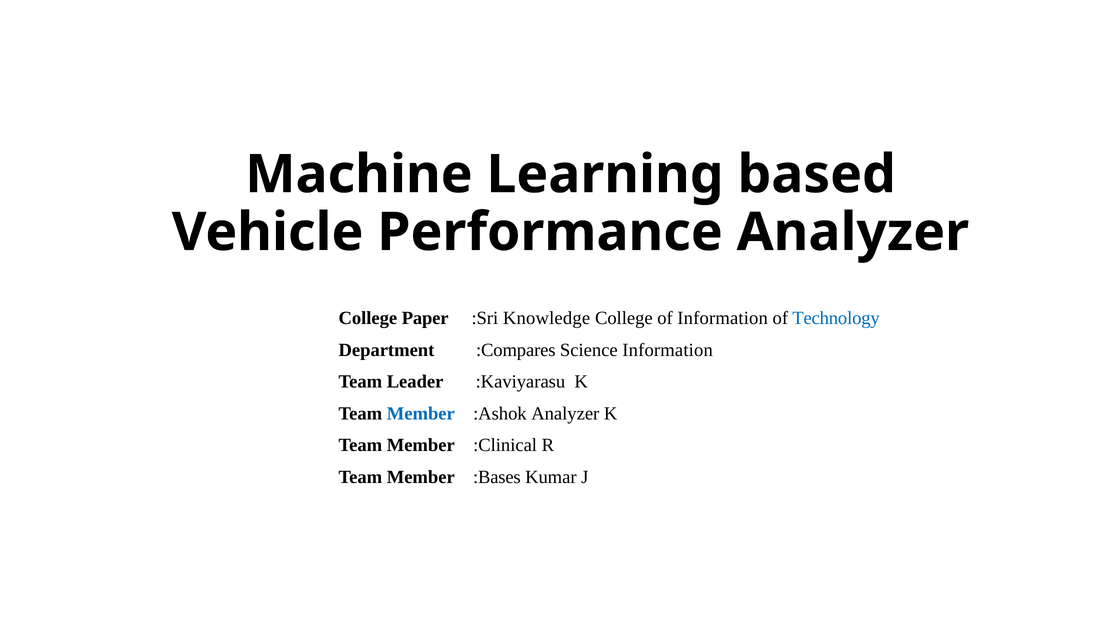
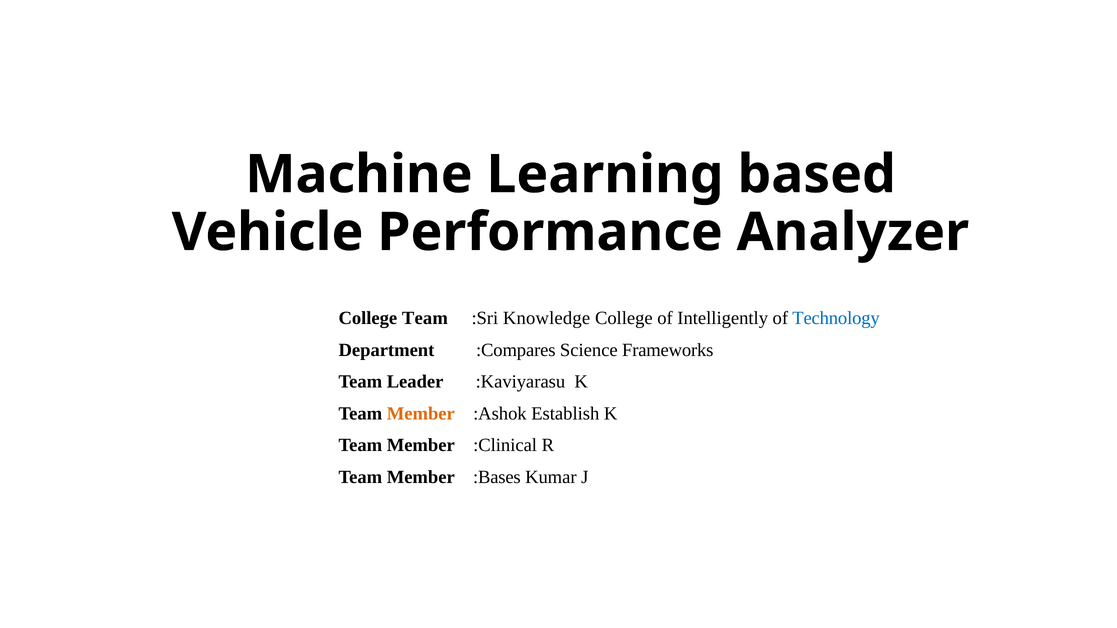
College Paper: Paper -> Team (425, 319)
of Information: Information -> Intelligently (723, 319)
Science Information: Information -> Frameworks (668, 350)
Member colour: blue -> orange (421, 414)
:Ashok Analyzer: Analyzer -> Establish (565, 414)
